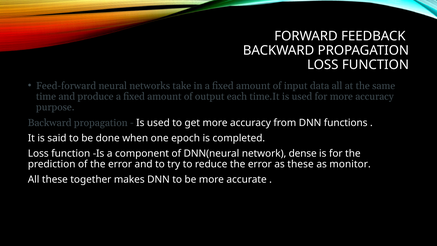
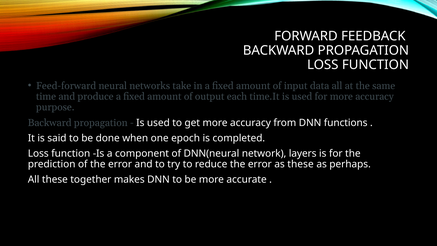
dense: dense -> layers (303, 153)
monitor: monitor -> perhaps (350, 164)
